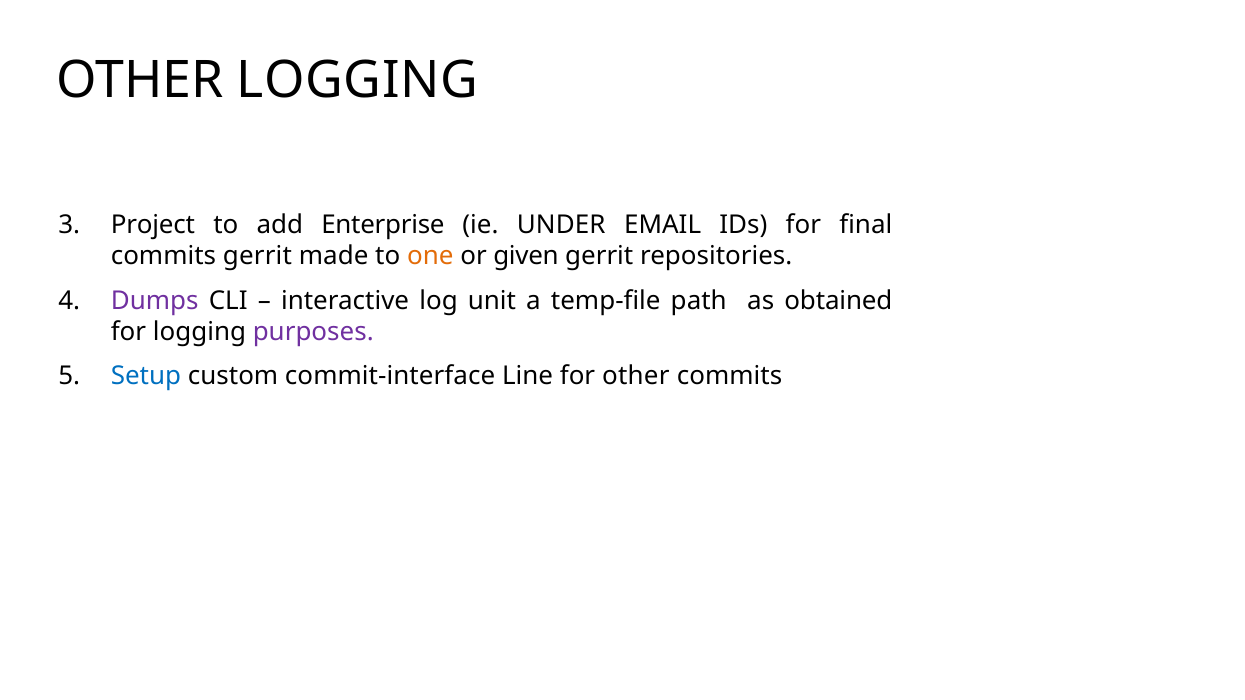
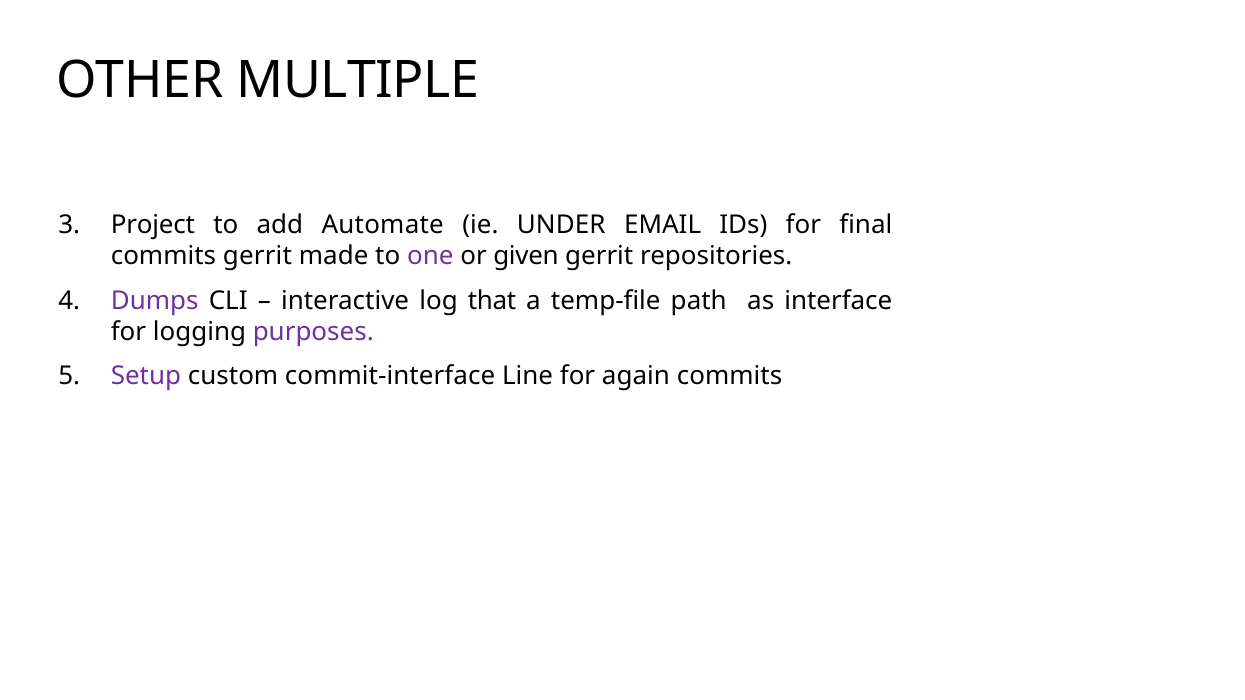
OTHER LOGGING: LOGGING -> MULTIPLE (358, 80)
Enterprise: Enterprise -> Automate (383, 225)
one colour: orange -> purple (430, 256)
unit: unit -> that (492, 301)
obtained: obtained -> interface (838, 301)
Setup colour: blue -> purple (146, 376)
for other: other -> again (636, 376)
